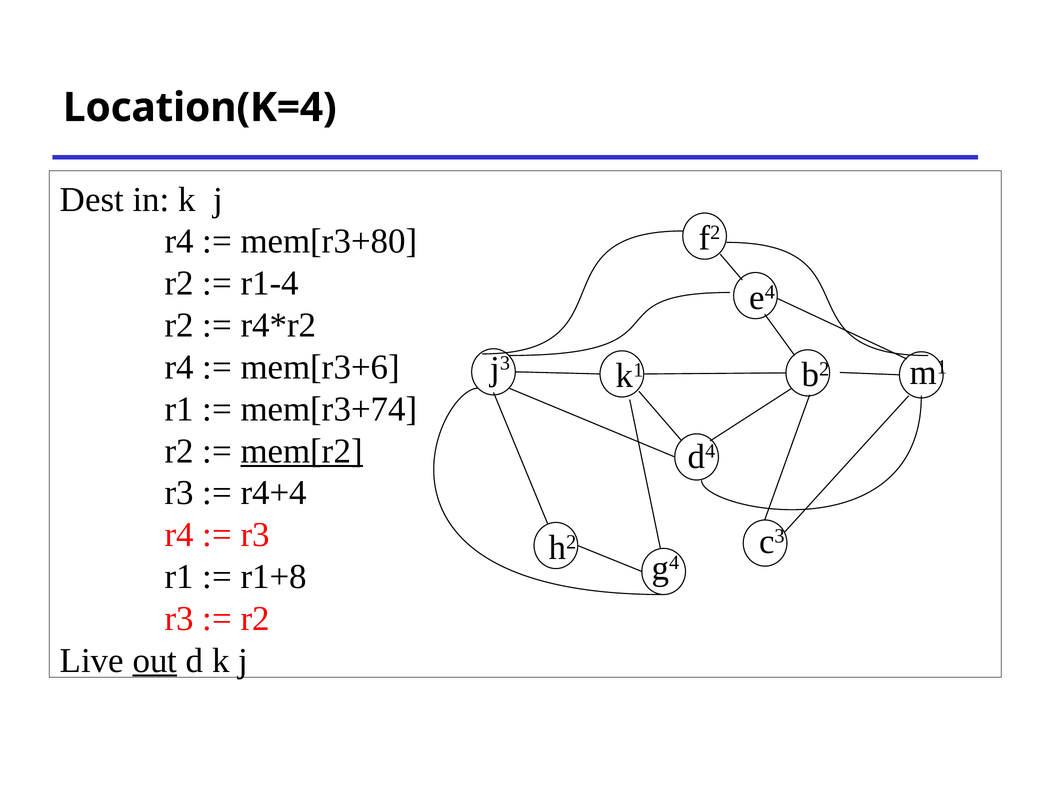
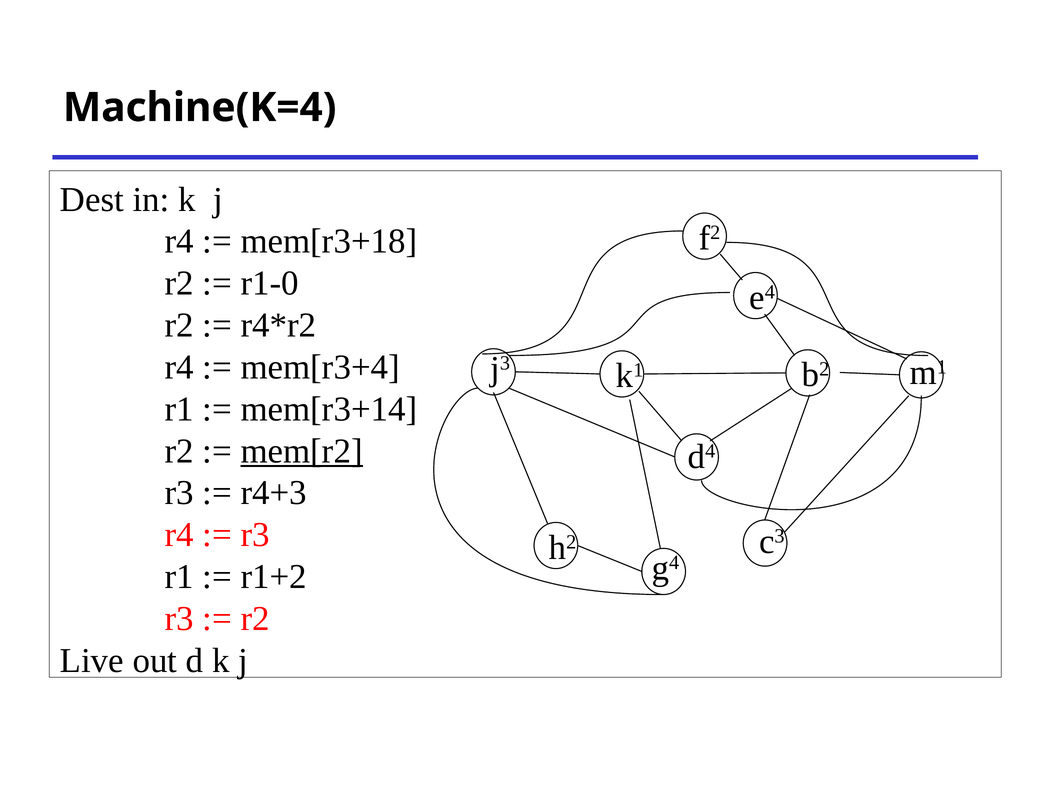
Location(K=4: Location(K=4 -> Machine(K=4 (200, 108)
mem[r3+80: mem[r3+80 -> mem[r3+18 (329, 241)
r1-4: r1-4 -> r1-0 (270, 283)
mem[r3+6: mem[r3+6 -> mem[r3+4 (320, 367)
mem[r3+74: mem[r3+74 -> mem[r3+14 (329, 409)
r4+4: r4+4 -> r4+3 (274, 493)
r1+8: r1+8 -> r1+2 (274, 577)
out underline: present -> none (155, 661)
